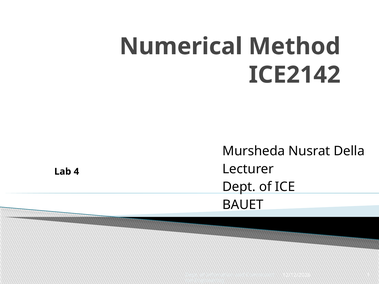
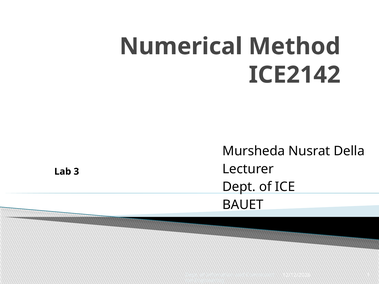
4: 4 -> 3 (76, 172)
